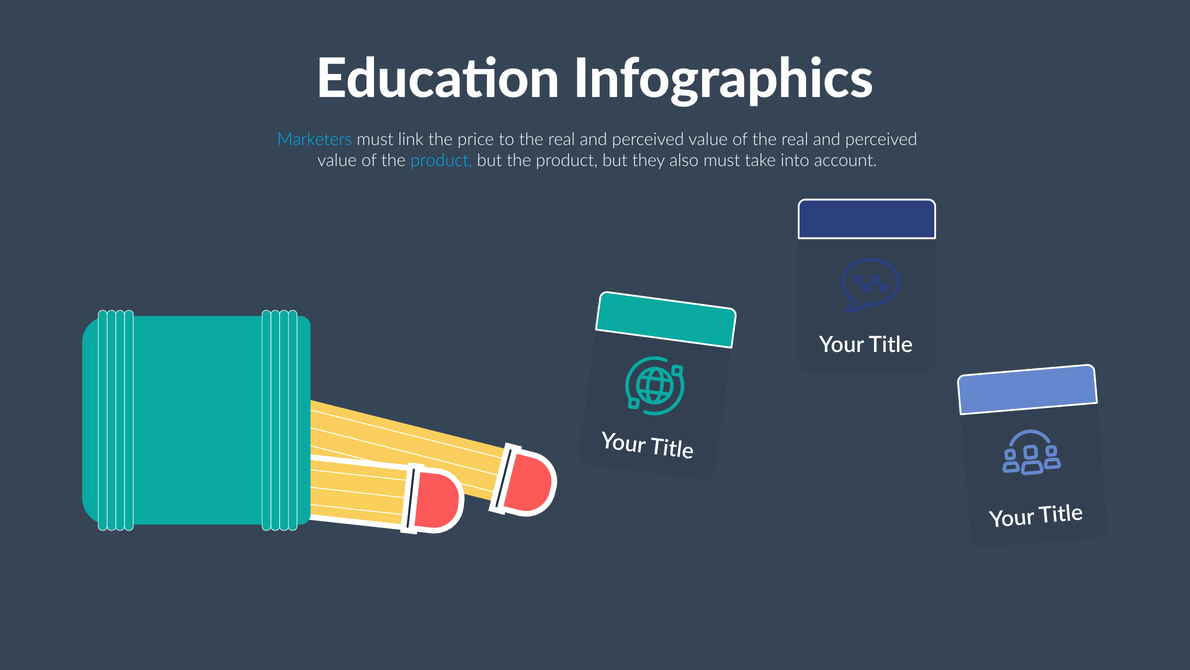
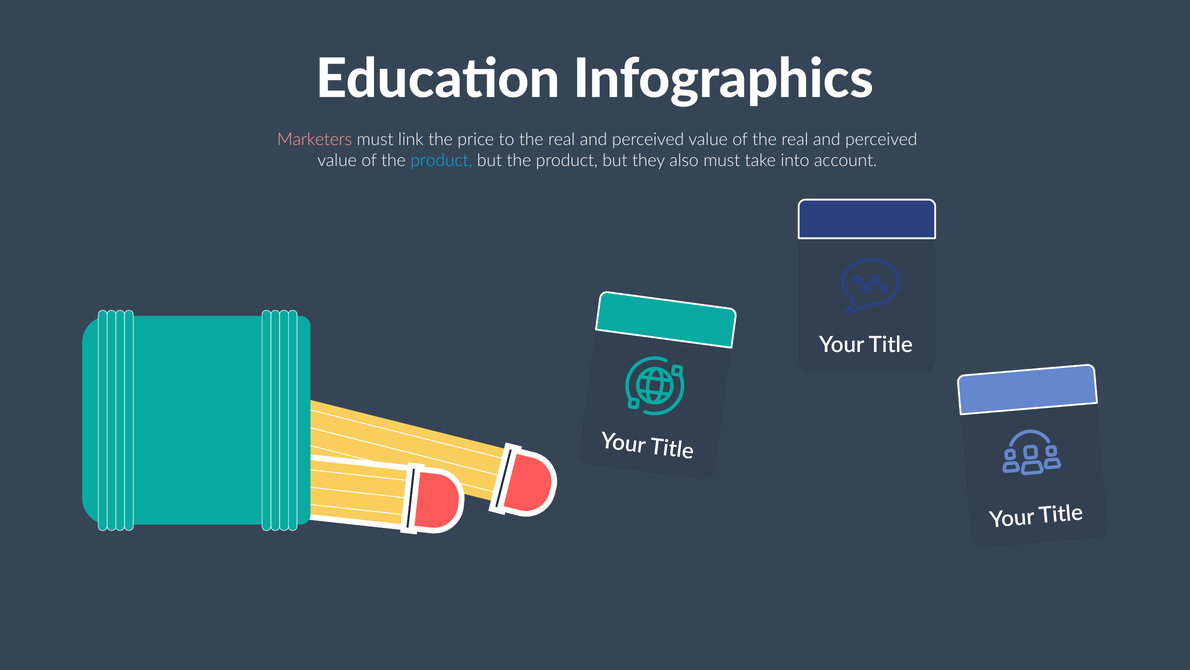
Marketers colour: light blue -> pink (315, 140)
